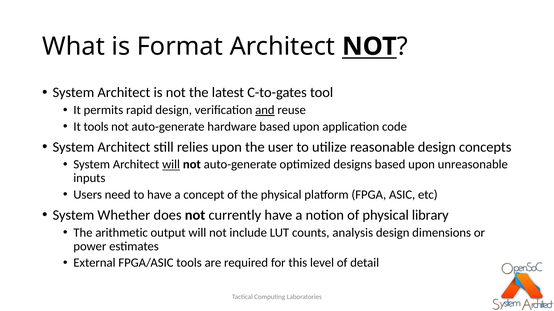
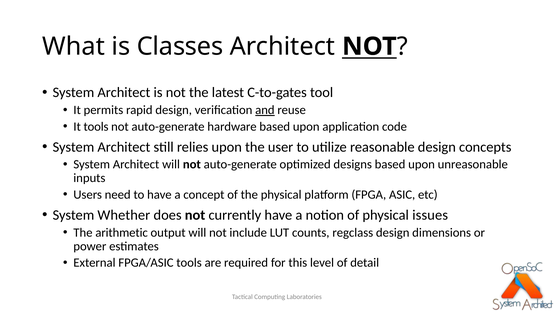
Format: Format -> Classes (180, 47)
will underline: present -> none (171, 165)
library: library -> issues (430, 215)
analysis: analysis -> regclass (353, 233)
